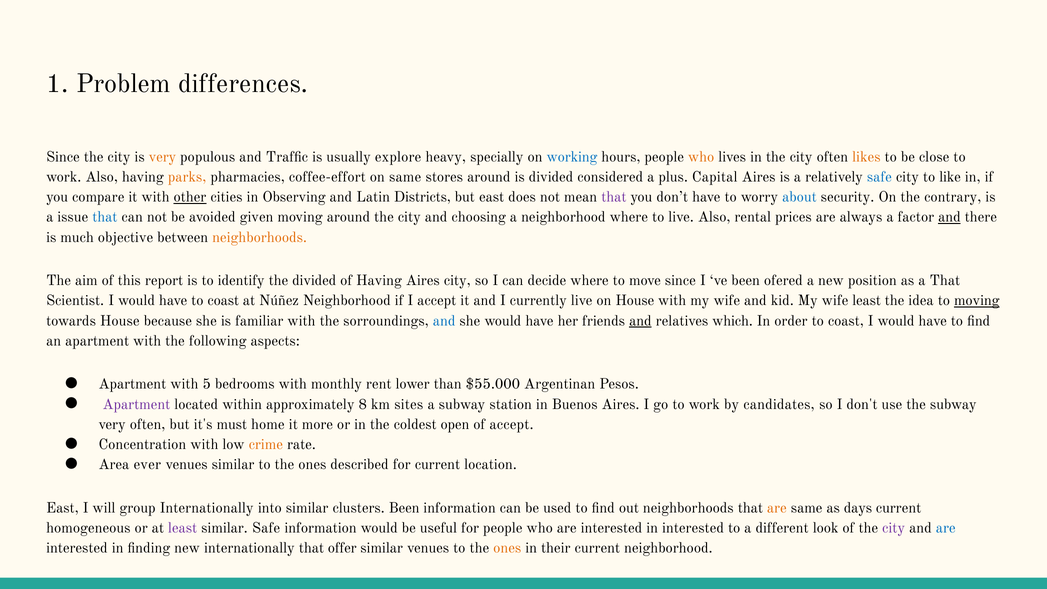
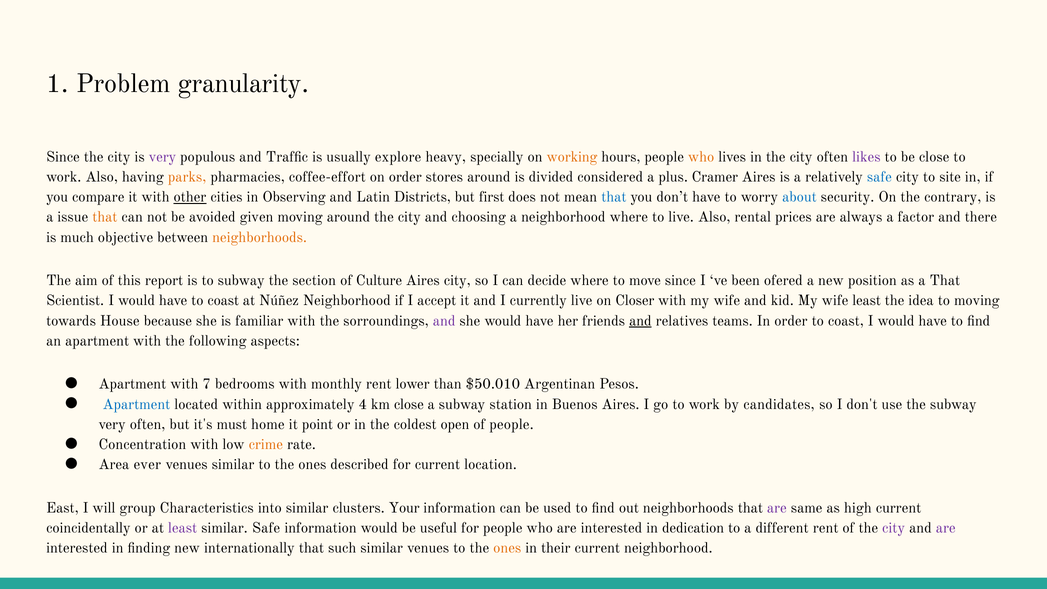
differences: differences -> granularity (243, 84)
very colour: orange -> purple (162, 157)
working colour: blue -> orange (572, 157)
likes colour: orange -> purple (866, 157)
on same: same -> order (405, 177)
Capital: Capital -> Cramer (715, 177)
like: like -> site (950, 177)
but east: east -> first (492, 197)
that colour: purple -> blue (614, 197)
that colour: blue -> orange (105, 217)
and underline: present -> none (949, 217)
to identify: identify -> subway (241, 281)
the divided: divided -> section (314, 281)
of Having: Having -> Culture (379, 281)
on House: House -> Closer (635, 301)
moving underline: present -> none (977, 301)
and colour: blue -> purple (444, 321)
which: which -> teams (732, 321)
5: 5 -> 7 (207, 384)
$55.000: $55.000 -> $50.010 (493, 384)
Apartment colour: purple -> blue (136, 404)
8: 8 -> 4 (363, 404)
km sites: sites -> close (409, 404)
more: more -> point (317, 424)
of accept: accept -> people (512, 424)
group Internationally: Internationally -> Characteristics (207, 508)
clusters Been: Been -> Your (404, 508)
are colour: orange -> purple (777, 508)
days: days -> high (858, 508)
homogeneous: homogeneous -> coincidentally (88, 528)
in interested: interested -> dedication (693, 528)
different look: look -> rent (826, 528)
are colour: blue -> purple (946, 528)
offer: offer -> such (342, 548)
